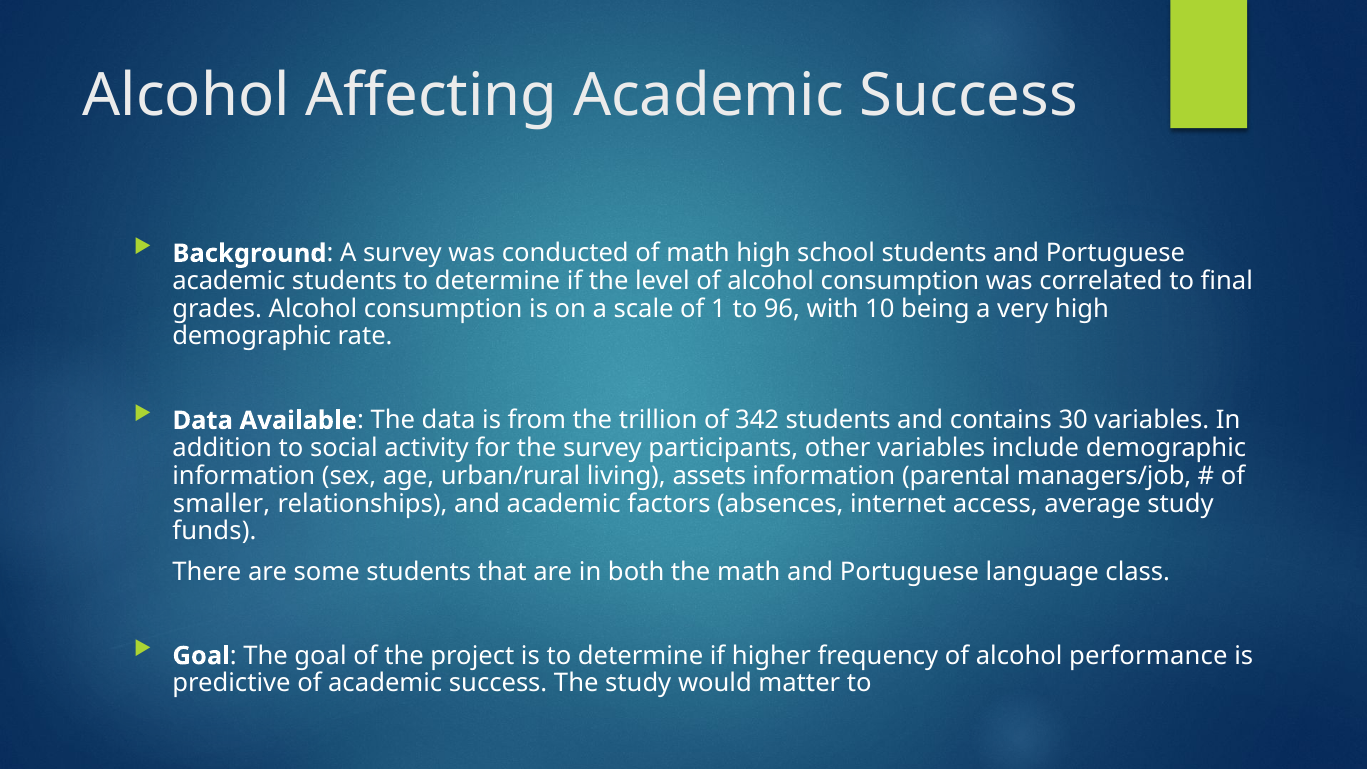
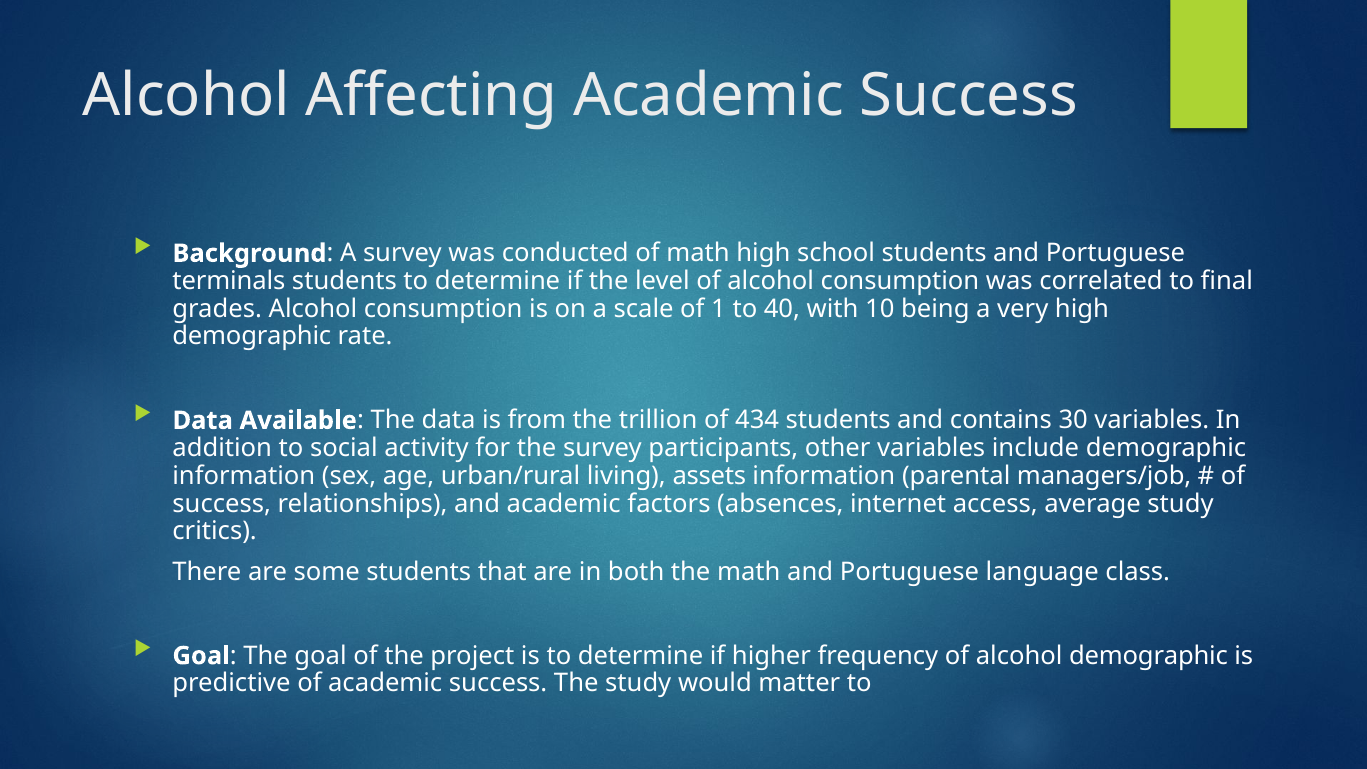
academic: academic -> terminals (229, 281)
96: 96 -> 40 (782, 309)
342: 342 -> 434 (757, 420)
smaller: smaller -> success (222, 504)
funds: funds -> critics (215, 531)
alcohol performance: performance -> demographic (1149, 656)
